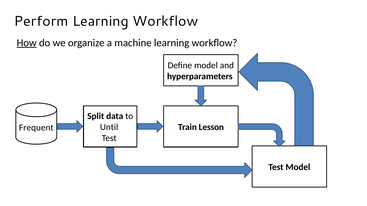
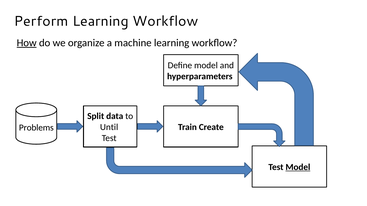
Lesson: Lesson -> Create (211, 127)
Frequent: Frequent -> Problems (36, 128)
Model underline: none -> present (298, 167)
